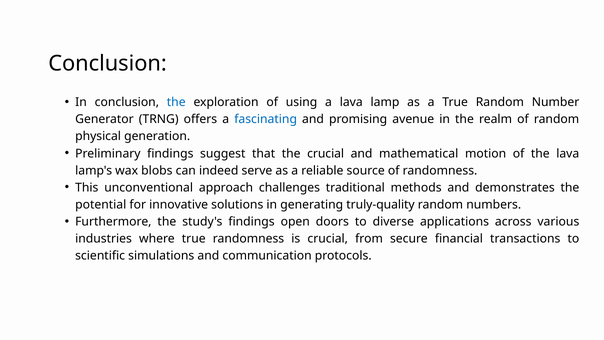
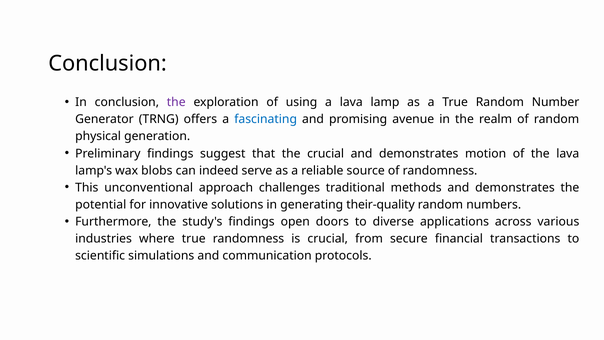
the colour: blue -> purple (176, 102)
mathematical: mathematical -> demonstrates (419, 153)
truly-quality: truly-quality -> their-quality (381, 204)
